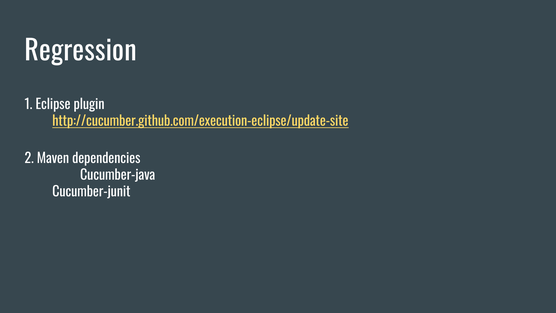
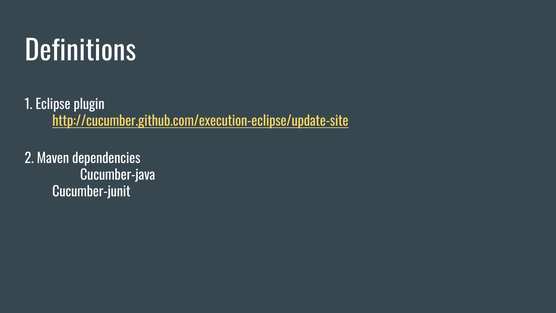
Regression: Regression -> Definitions (80, 51)
